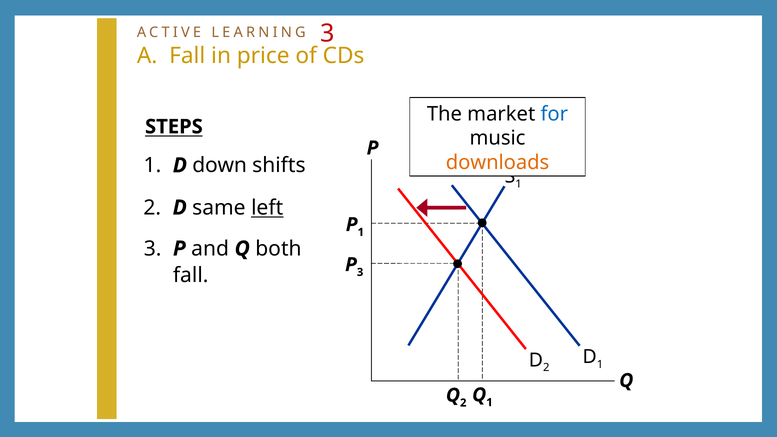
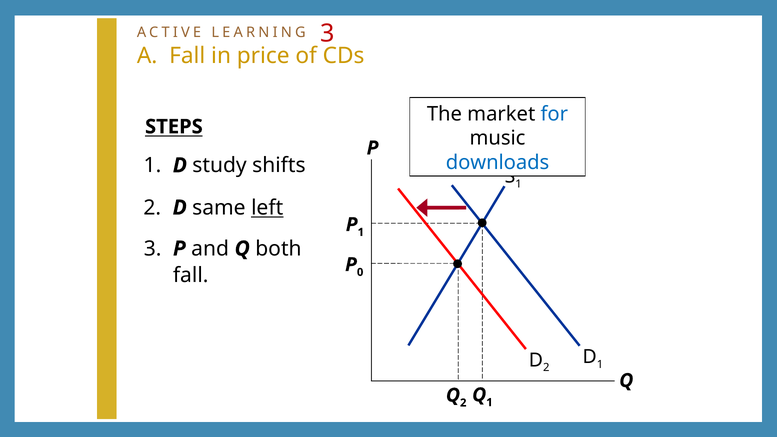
downloads colour: orange -> blue (498, 162)
down: down -> study (220, 165)
P 3: 3 -> 0 (360, 272)
